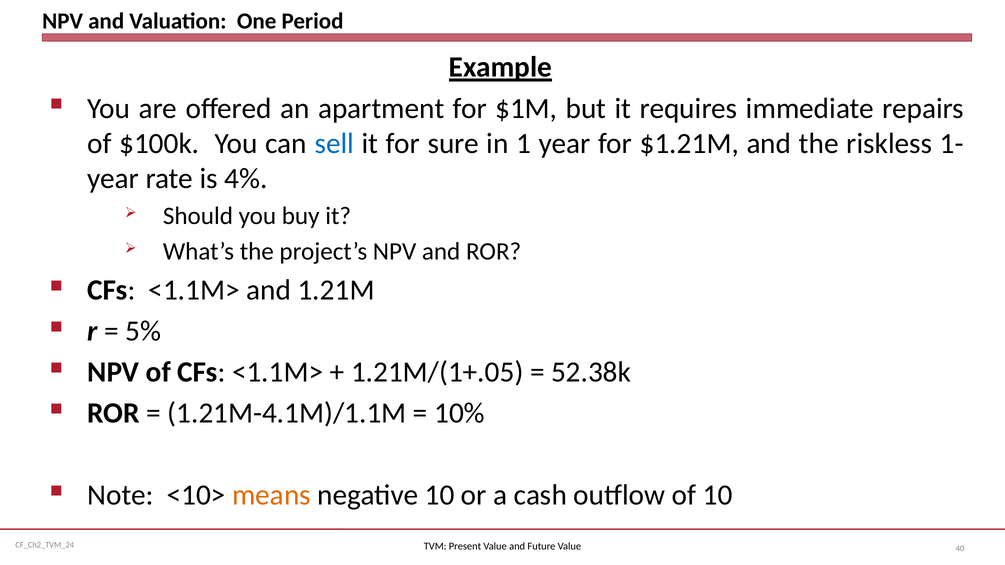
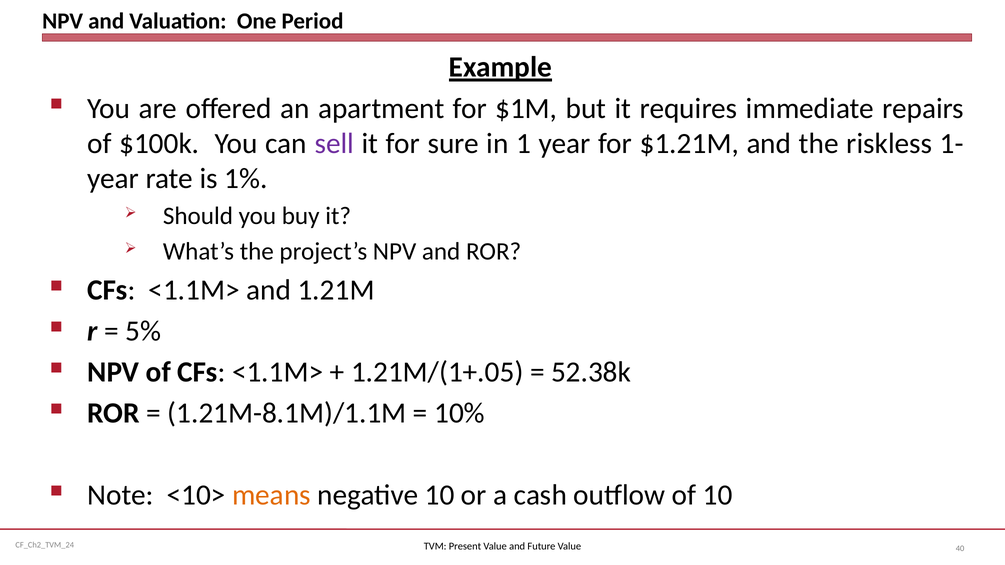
sell colour: blue -> purple (334, 144)
4%: 4% -> 1% (246, 179)
1.21M-4.1M)/1.1M: 1.21M-4.1M)/1.1M -> 1.21M-8.1M)/1.1M (287, 413)
